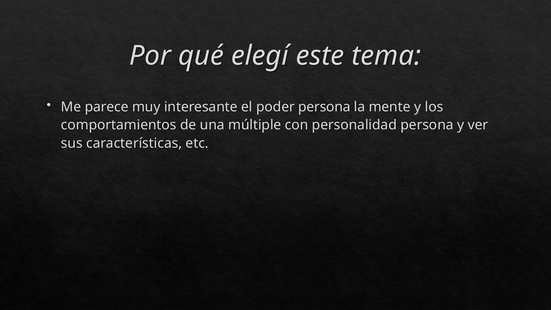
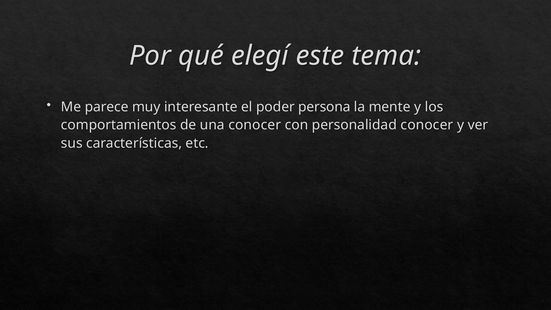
una múltiple: múltiple -> conocer (255, 125)
personalidad persona: persona -> conocer (427, 125)
